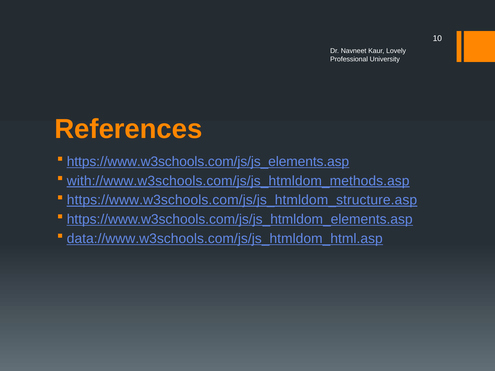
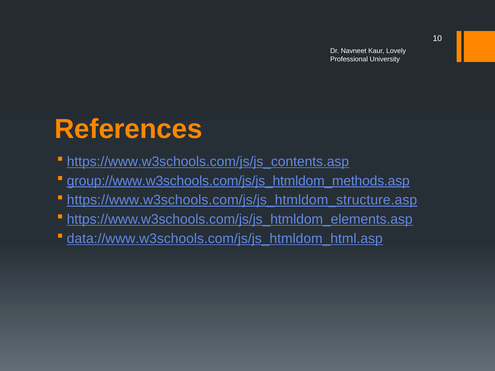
https://www.w3schools.com/js/js_elements.asp: https://www.w3schools.com/js/js_elements.asp -> https://www.w3schools.com/js/js_contents.asp (208, 162)
with://www.w3schools.com/js/js_htmldom_methods.asp: with://www.w3schools.com/js/js_htmldom_methods.asp -> group://www.w3schools.com/js/js_htmldom_methods.asp (238, 181)
